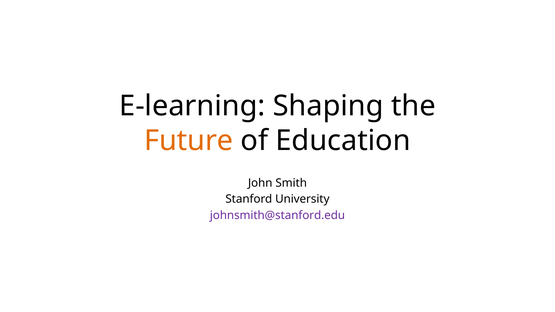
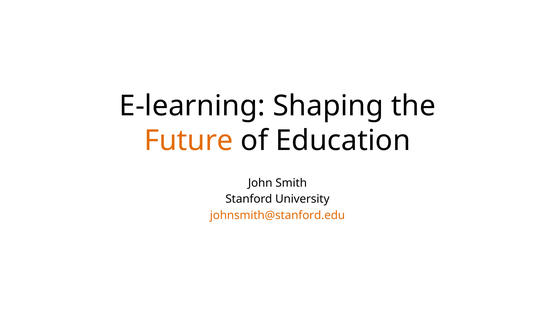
johnsmith@stanford.edu colour: purple -> orange (277, 215)
